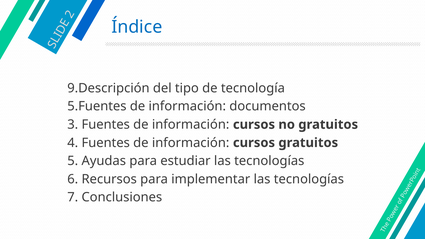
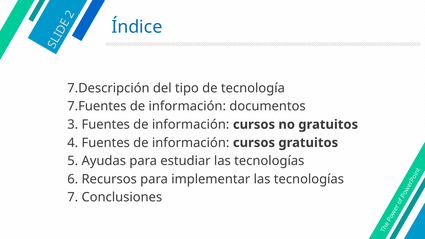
9.Descripción: 9.Descripción -> 7.Descripción (108, 88)
5.Fuentes: 5.Fuentes -> 7.Fuentes (97, 106)
